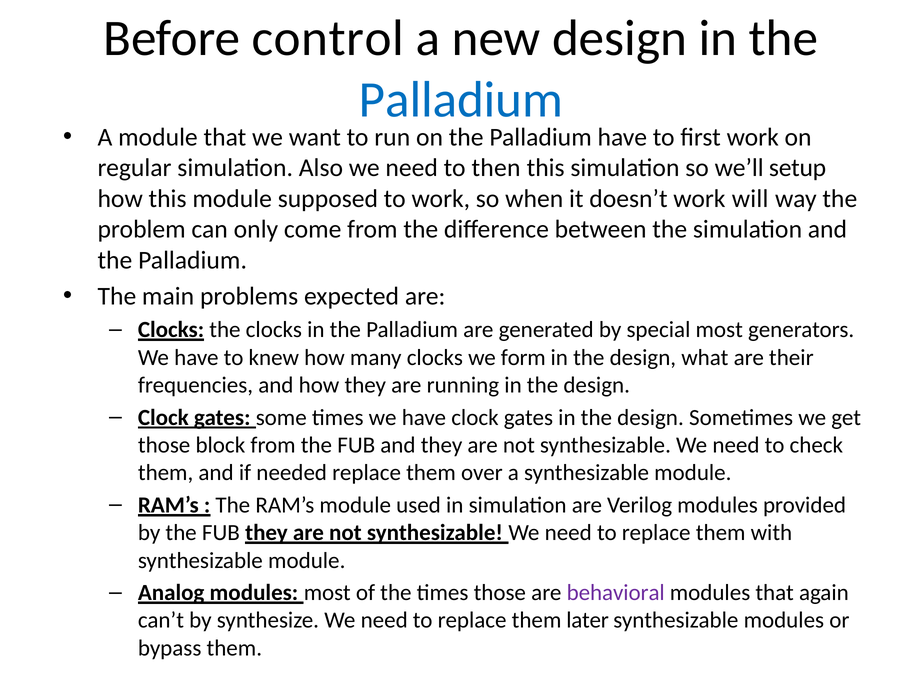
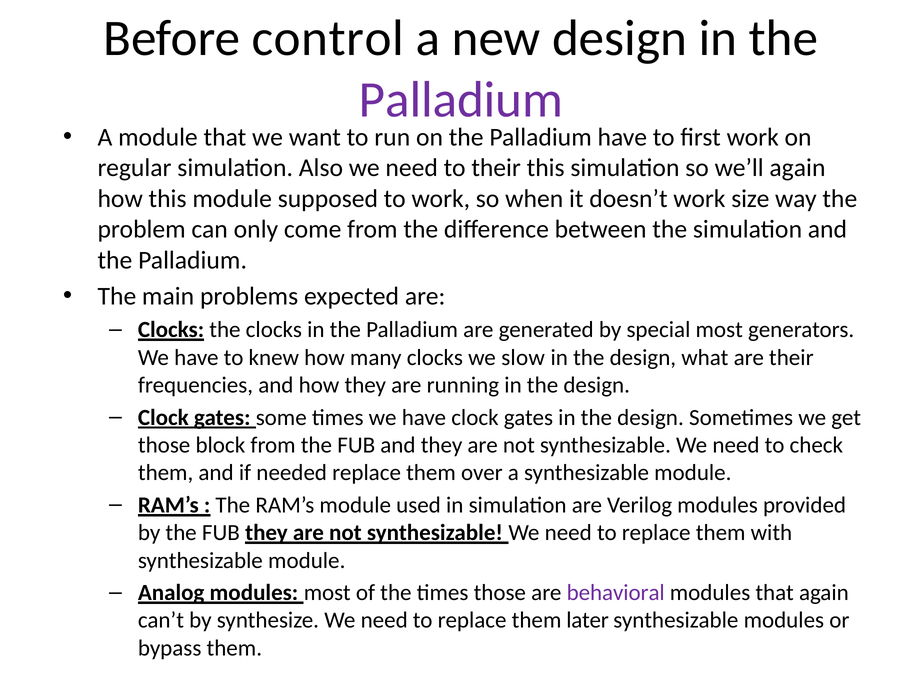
Palladium colour: blue -> purple (461, 100)
to then: then -> their (496, 168)
we’ll setup: setup -> again (797, 168)
will: will -> size (750, 199)
form: form -> slow (523, 357)
